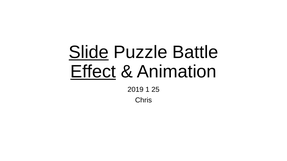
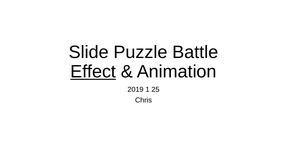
Slide underline: present -> none (89, 52)
